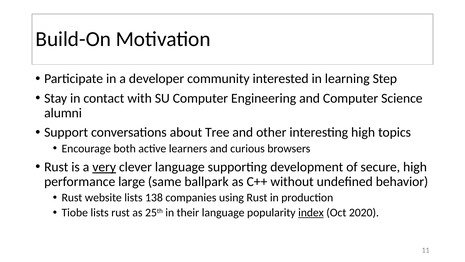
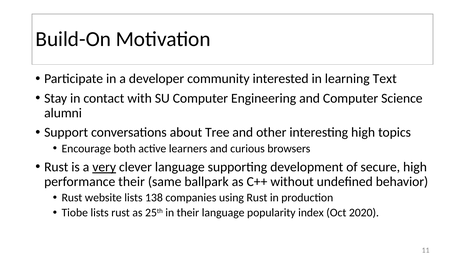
Step: Step -> Text (385, 79)
performance large: large -> their (132, 181)
index underline: present -> none (311, 212)
